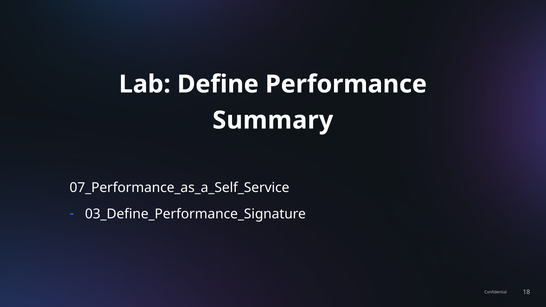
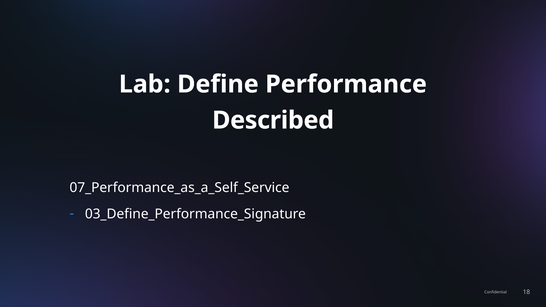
Summary: Summary -> Described (273, 120)
